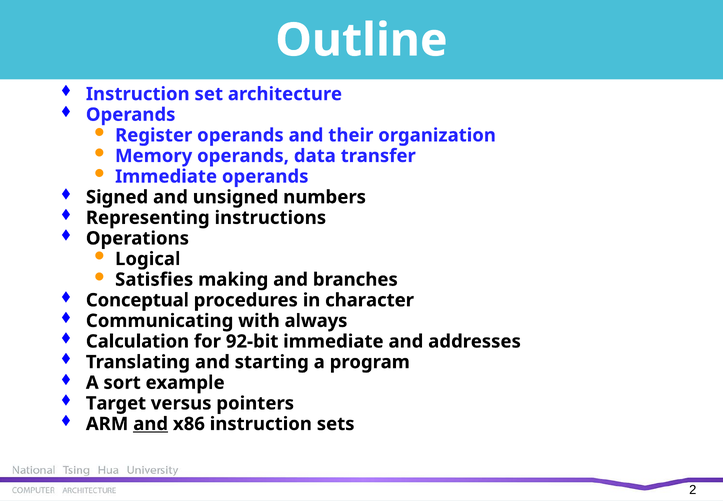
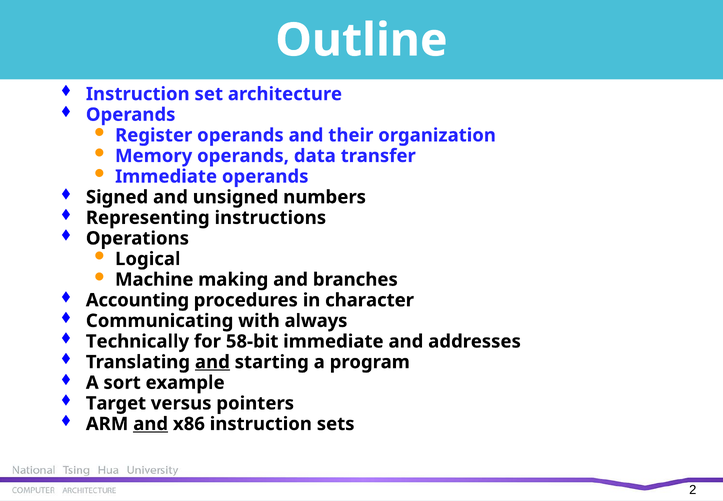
Satisfies: Satisfies -> Machine (154, 279)
Conceptual: Conceptual -> Accounting (137, 300)
Calculation: Calculation -> Technically (137, 341)
92-bit: 92-bit -> 58-bit (252, 341)
and underline: none -> present (212, 362)
